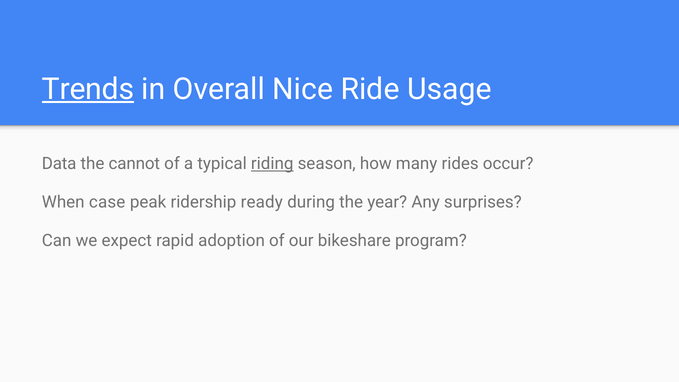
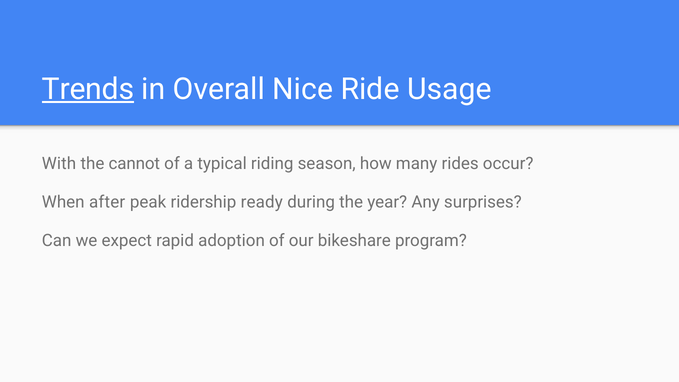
Data: Data -> With (59, 164)
riding underline: present -> none (272, 164)
case: case -> after (107, 202)
